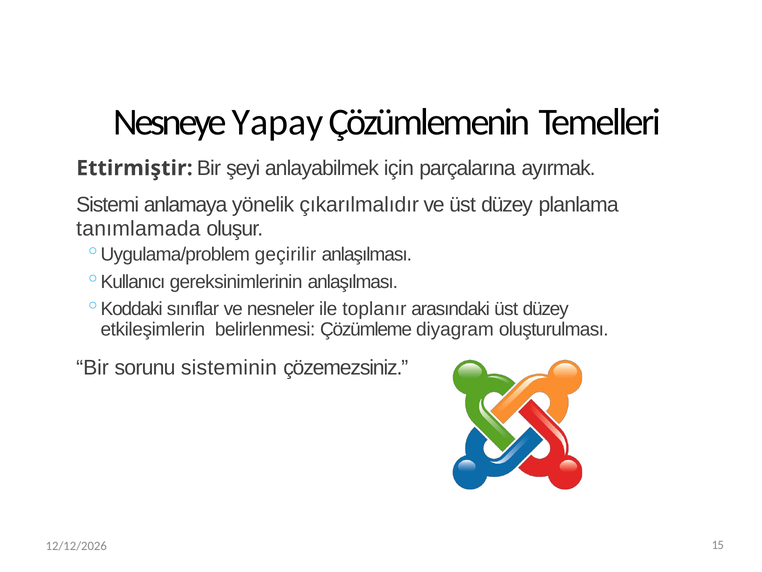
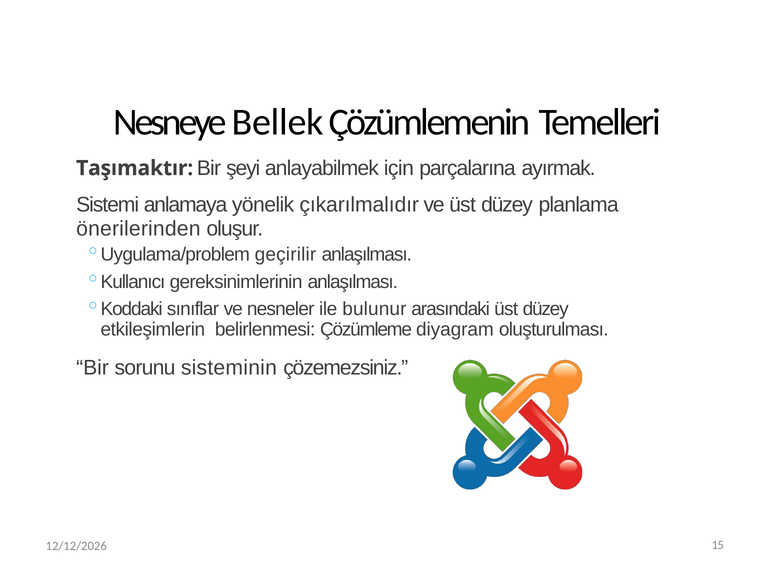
Yapay: Yapay -> Bellek (278, 122)
Ettirmiştir: Ettirmiştir -> Taşımaktır (135, 168)
tanımlamada: tanımlamada -> önerilerinden (138, 229)
toplanır: toplanır -> bulunur (374, 309)
